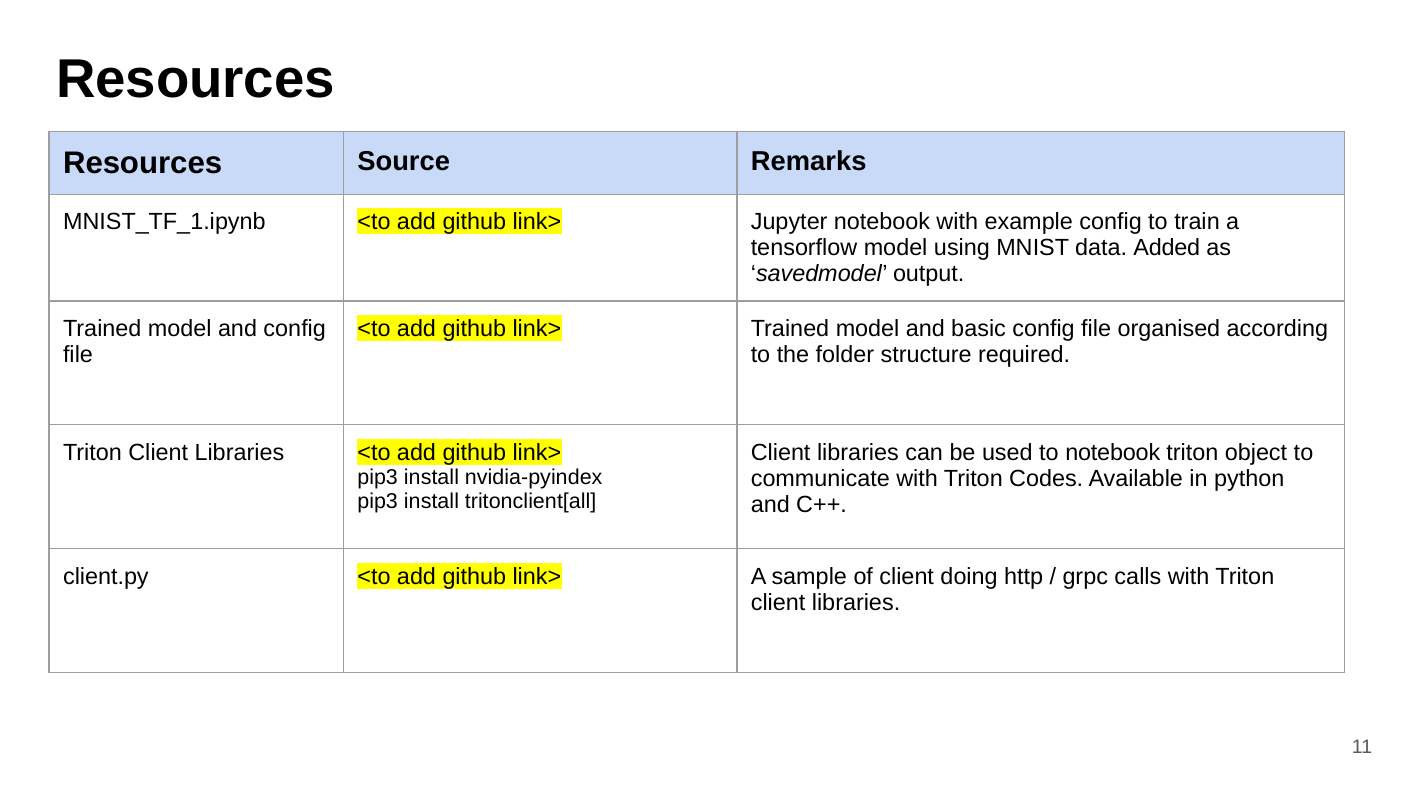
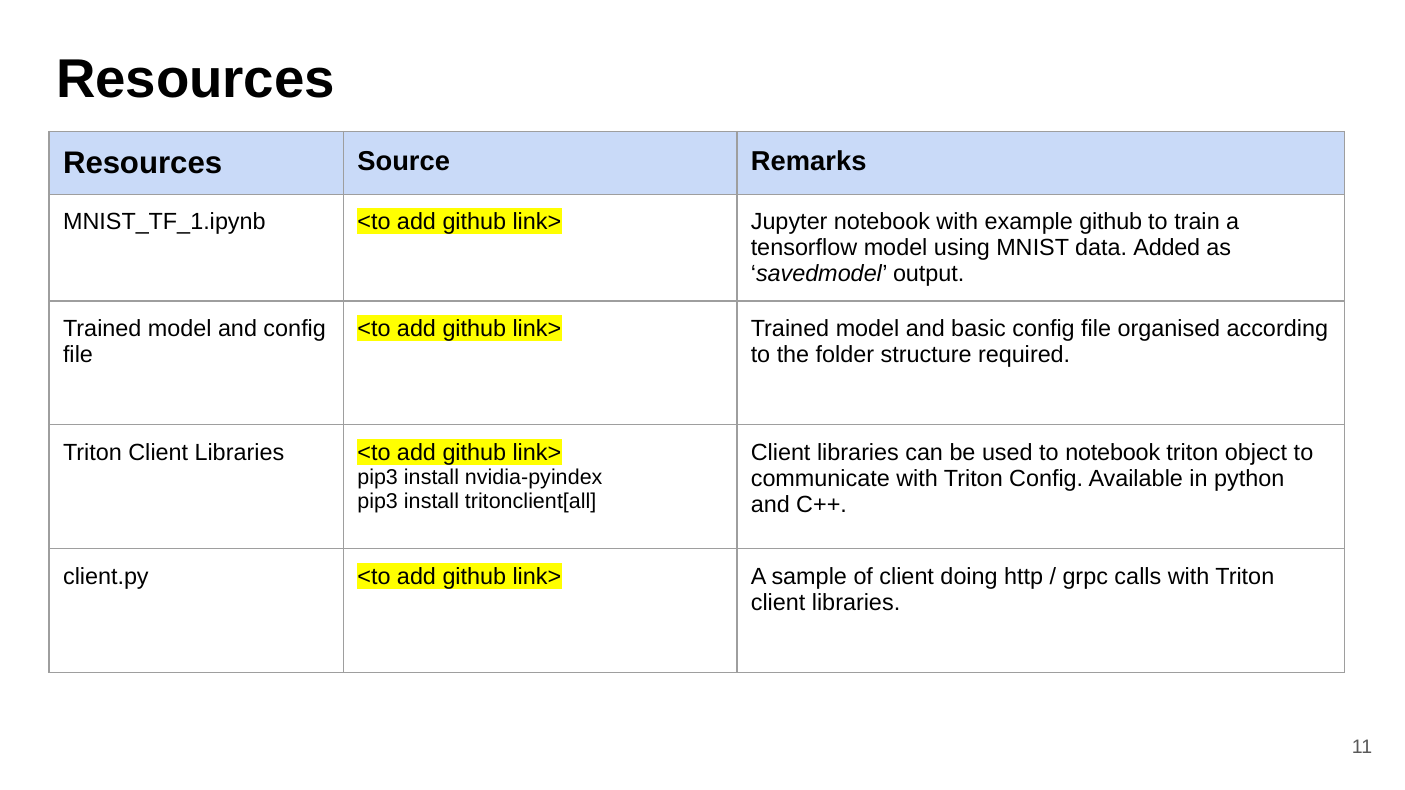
example config: config -> github (1111, 222)
Triton Codes: Codes -> Config (1046, 479)
